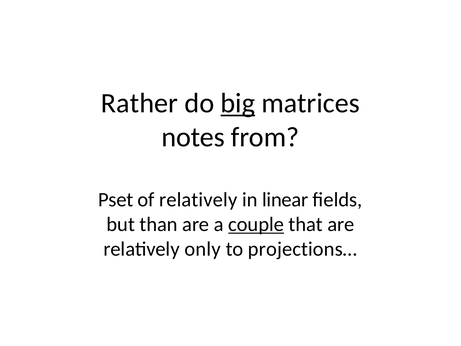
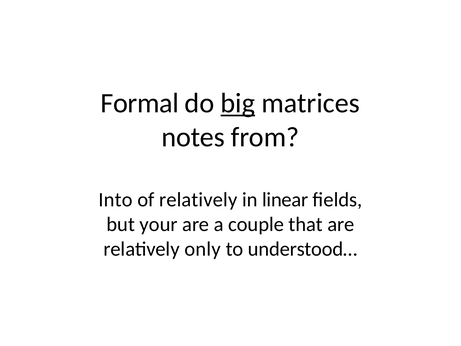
Rather: Rather -> Formal (140, 103)
Pset: Pset -> Into (116, 200)
than: than -> your (159, 224)
couple underline: present -> none (256, 224)
projections…: projections… -> understood… (303, 249)
